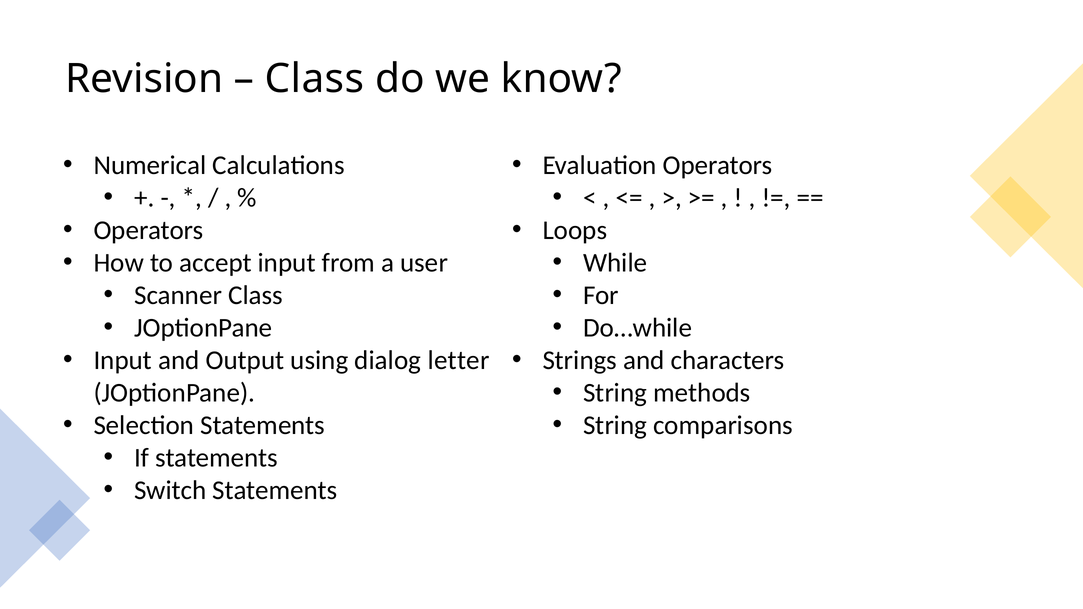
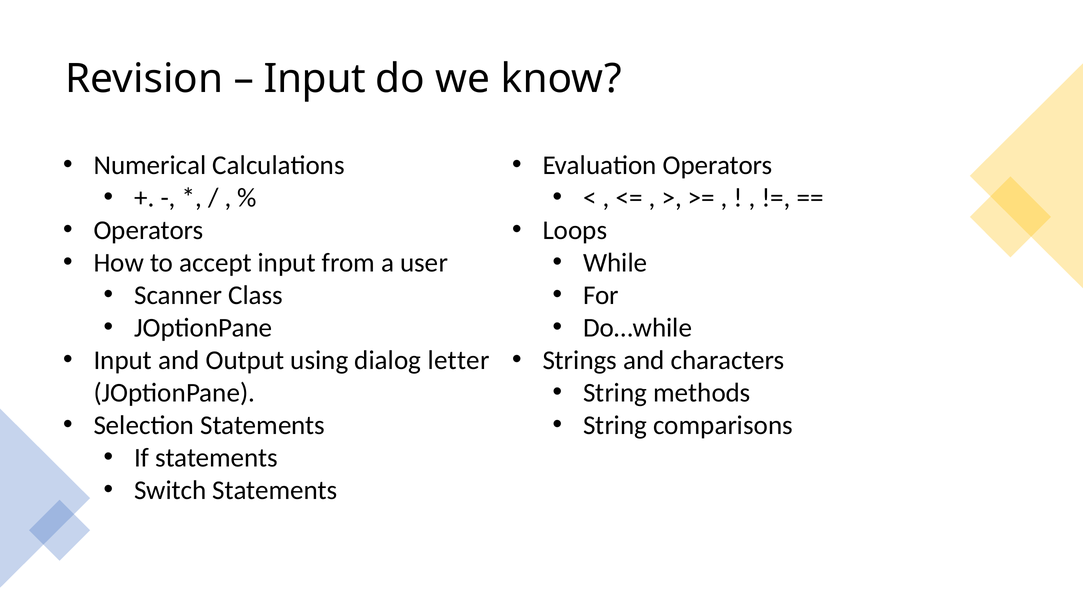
Class: Class -> Input (315, 79)
